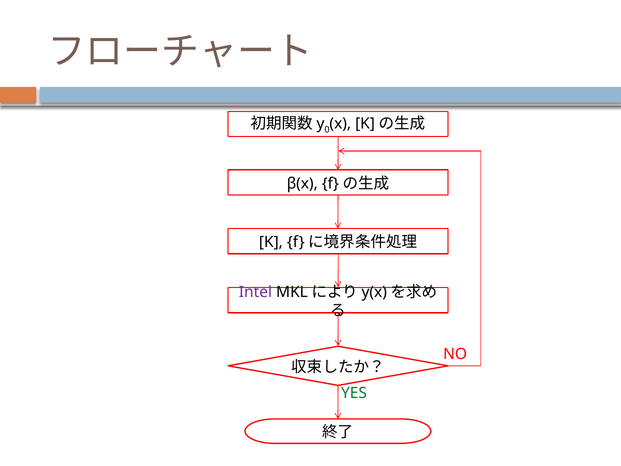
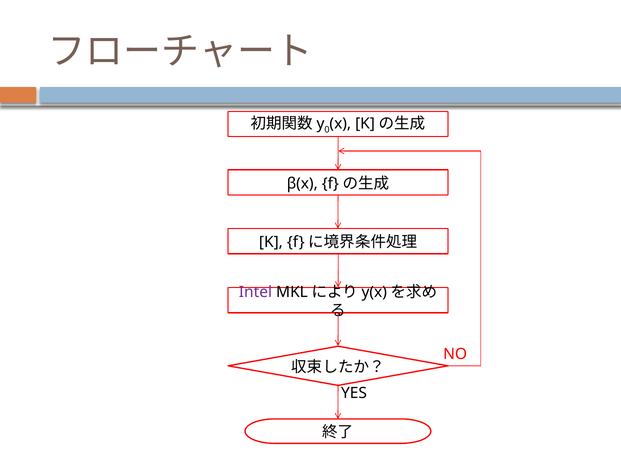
YES colour: green -> black (354, 393)
